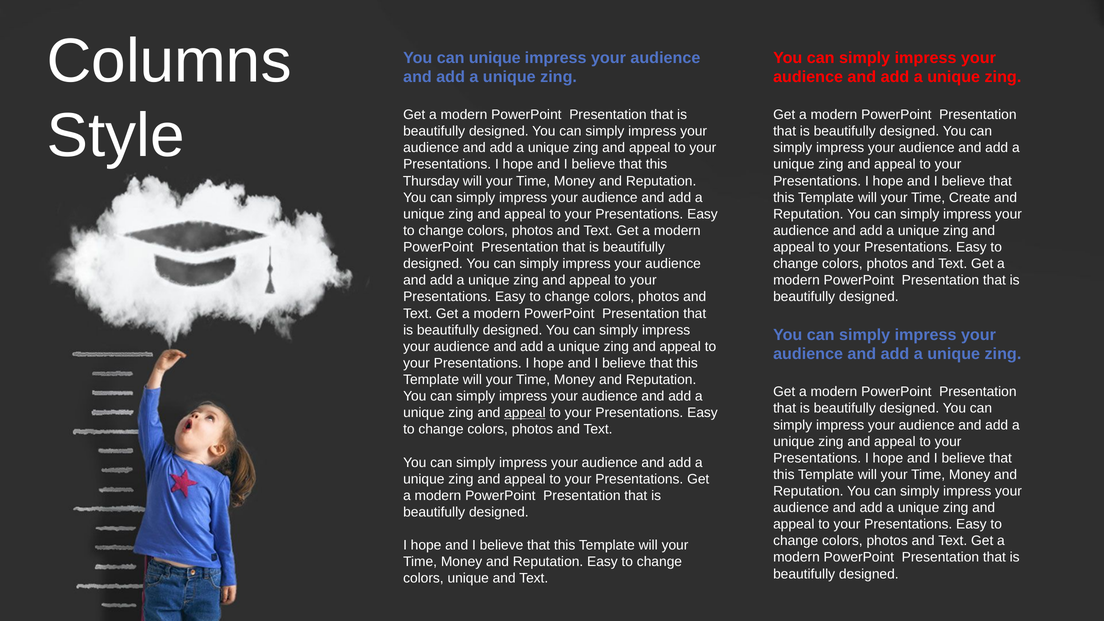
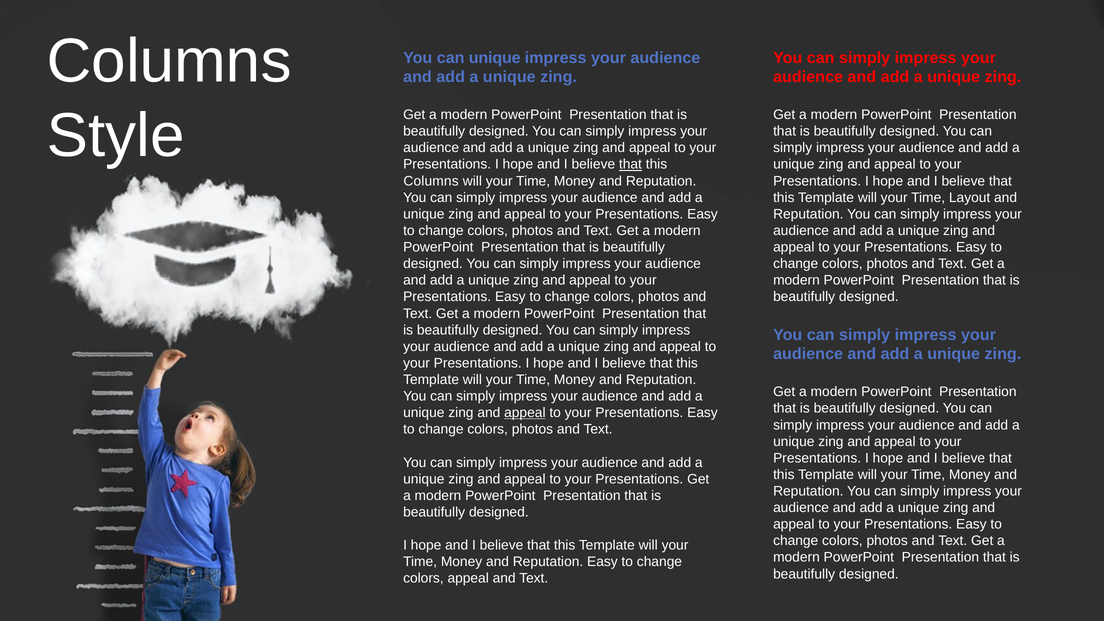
that underline: none -> present (630, 164)
Thursday: Thursday -> Columns (431, 181)
Create: Create -> Layout (970, 198)
colors unique: unique -> appeal (468, 578)
